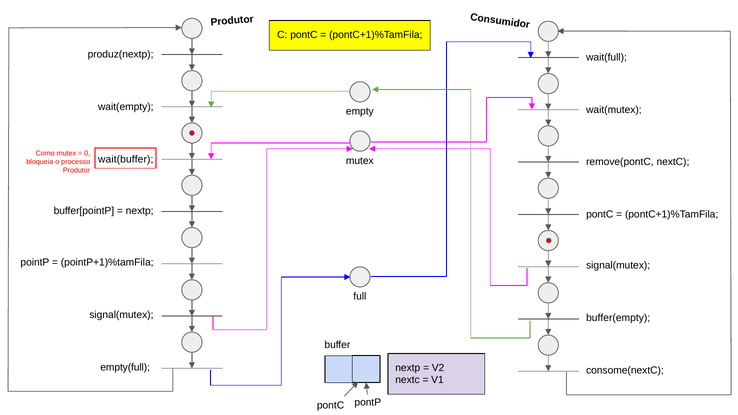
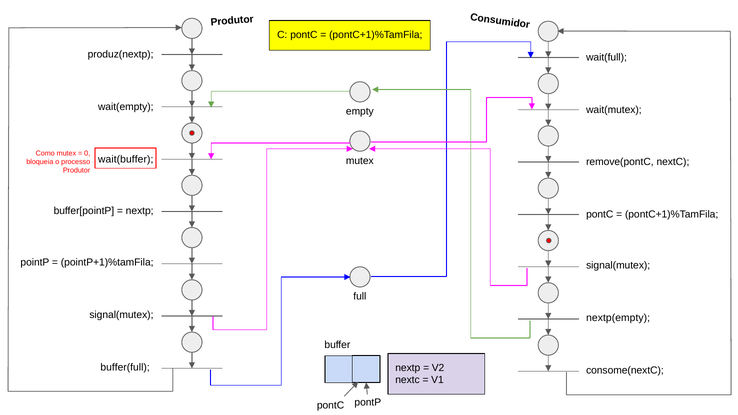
buffer(empty: buffer(empty -> nextp(empty (618, 318)
empty(full: empty(full -> buffer(full (125, 367)
